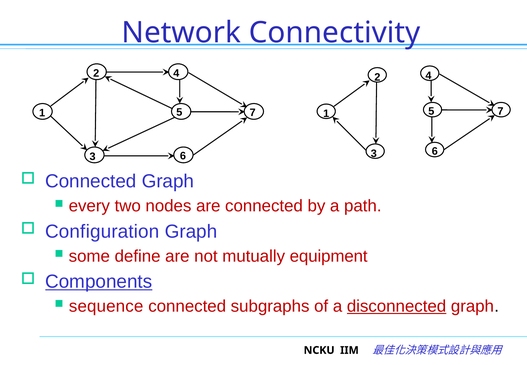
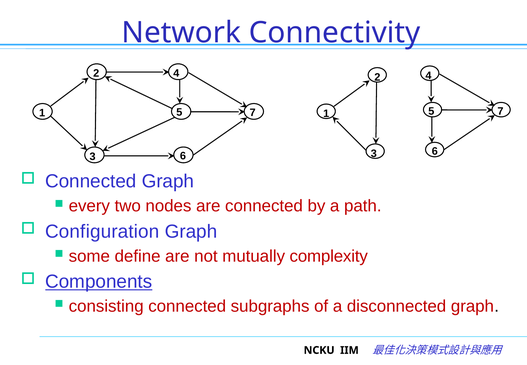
equipment: equipment -> complexity (329, 256)
sequence: sequence -> consisting (106, 306)
disconnected underline: present -> none (397, 306)
